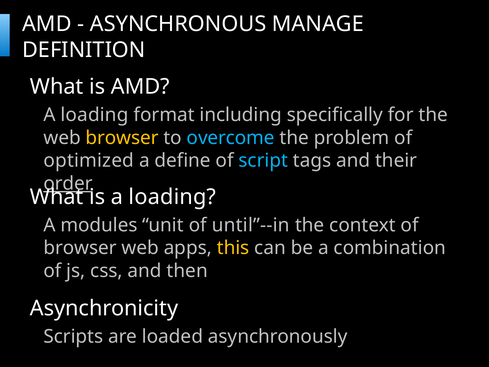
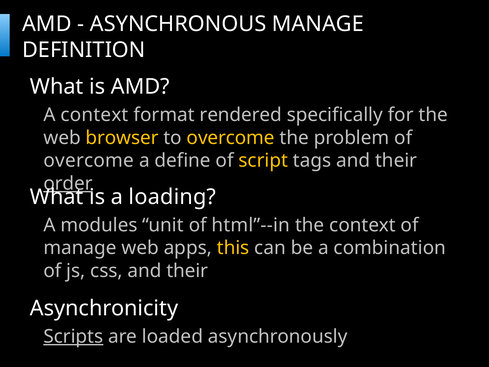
loading: loading -> context (94, 115)
including: including -> rendered (241, 115)
overcome colour: light blue -> yellow (231, 138)
optimized: optimized -> overcome (89, 160)
script colour: light blue -> yellow (263, 160)
until”--in: until”--in -> html”--in (251, 225)
browser: browser -> manage (80, 248)
css and then: then -> their (187, 271)
Scripts underline: none -> present (73, 336)
